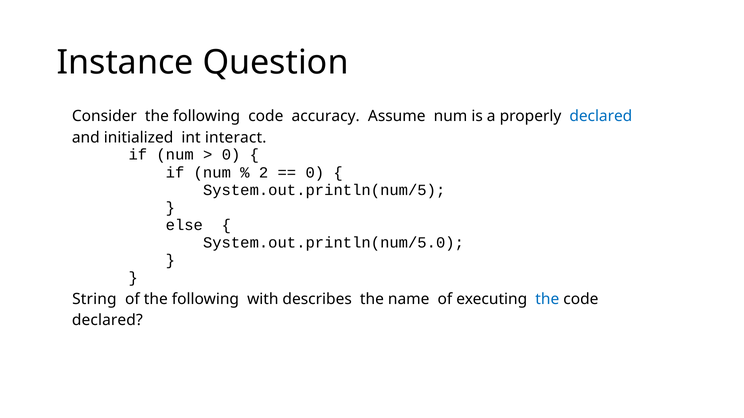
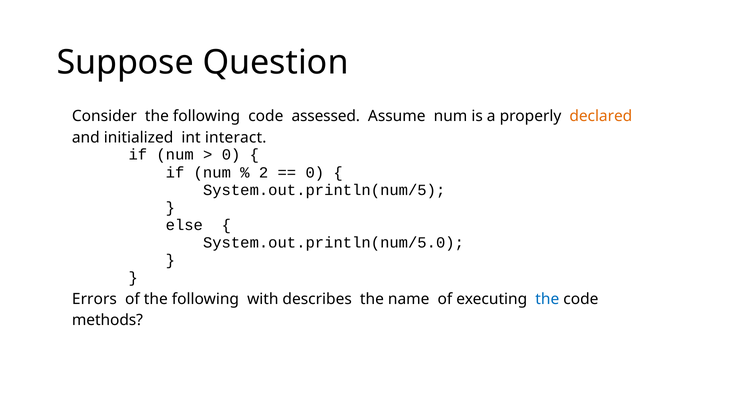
Instance: Instance -> Suppose (125, 62)
accuracy: accuracy -> assessed (326, 116)
declared colour: blue -> orange (601, 116)
String: String -> Errors (94, 299)
declared: declared -> methods (107, 321)
